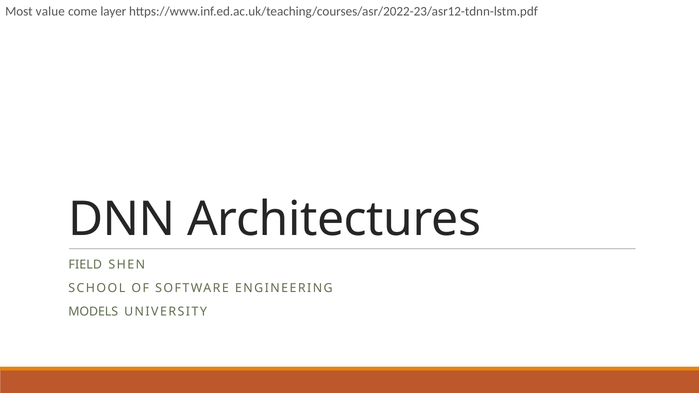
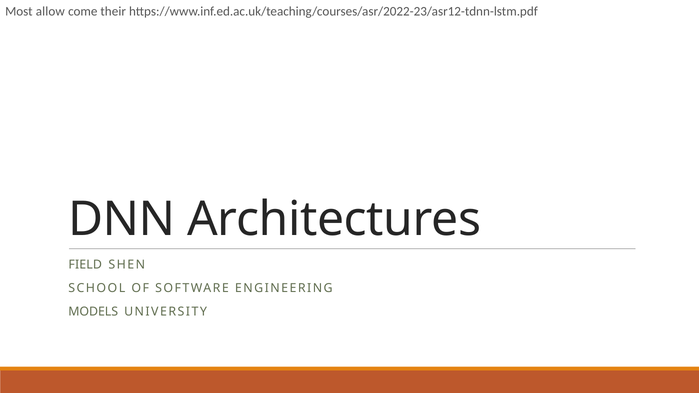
value: value -> allow (50, 11)
layer: layer -> their (113, 11)
